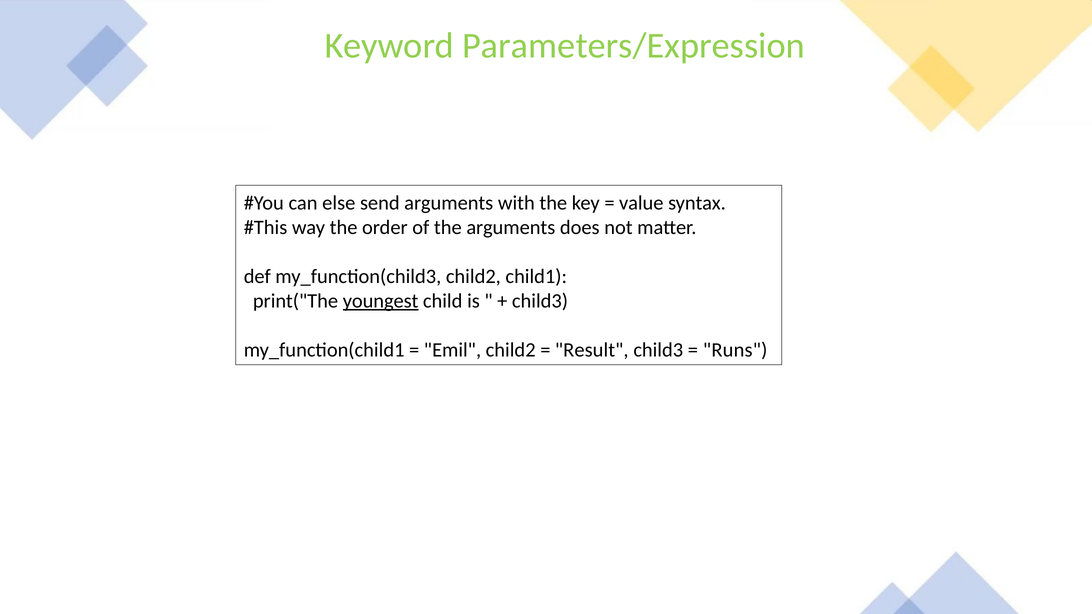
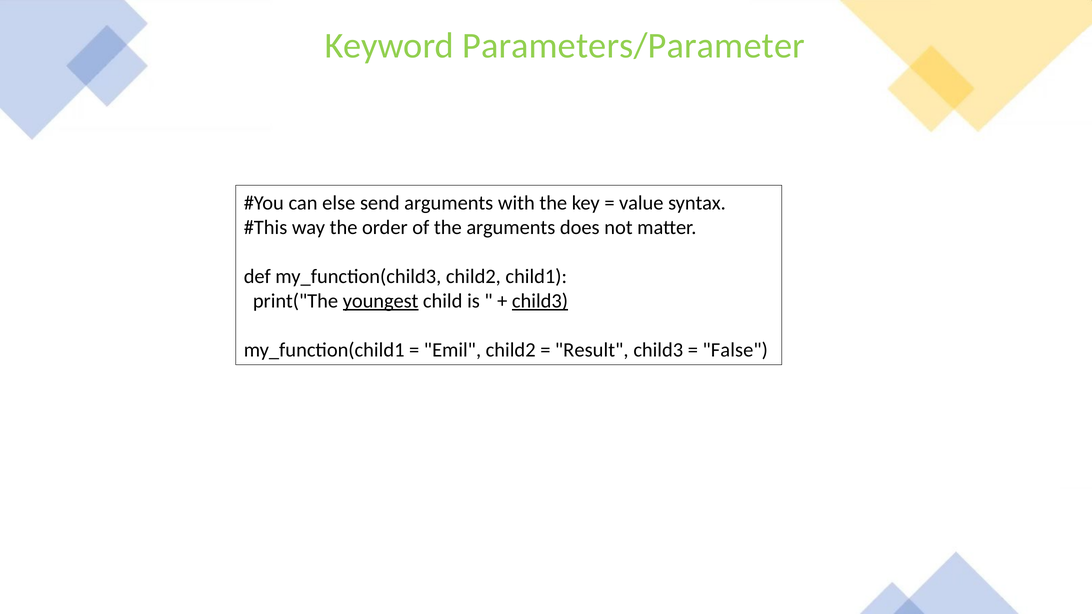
Parameters/Expression: Parameters/Expression -> Parameters/Parameter (634, 46)
child3 underline: none -> present (540, 301)
Runs: Runs -> False (735, 350)
